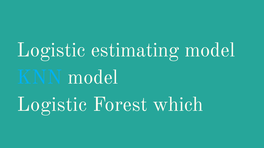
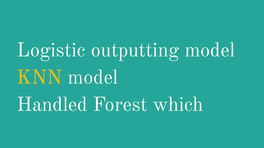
estimating: estimating -> outputting (135, 50)
KNN colour: light blue -> yellow (40, 77)
Logistic: Logistic -> Handled (52, 105)
